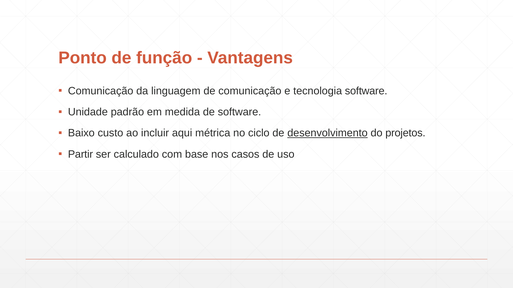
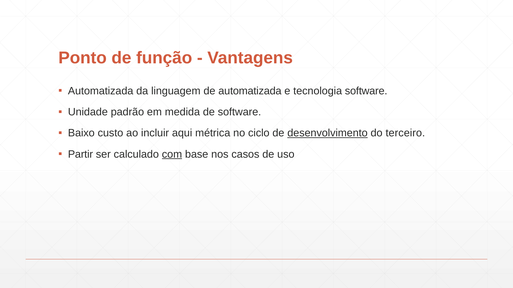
Comunicação: Comunicação -> Automatizada (101, 91)
de comunicação: comunicação -> automatizada (250, 91)
projetos: projetos -> terceiro (405, 133)
com underline: none -> present (172, 154)
